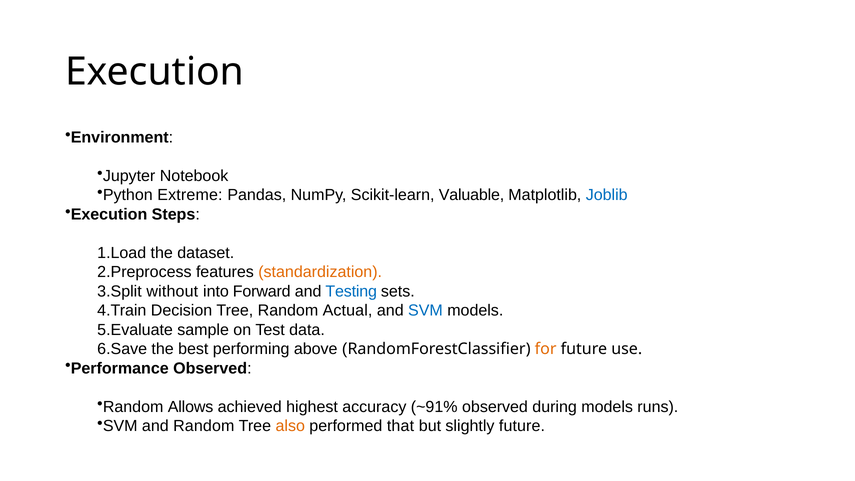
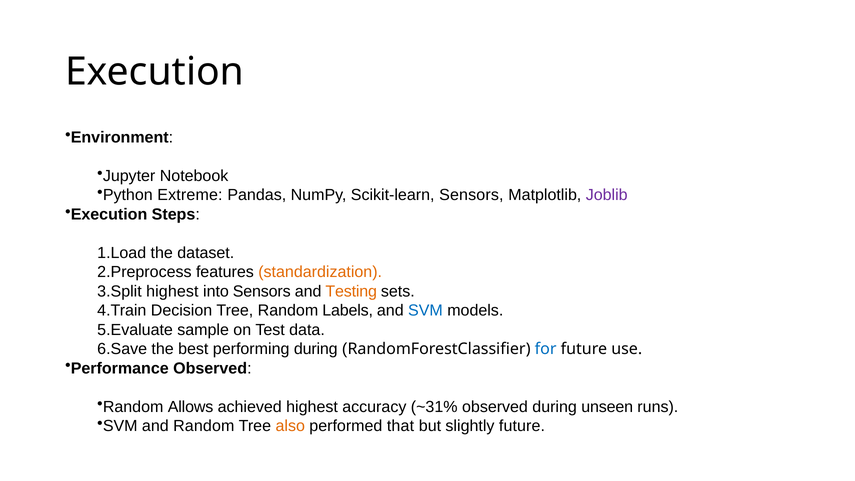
Scikit-learn Valuable: Valuable -> Sensors (471, 195)
Joblib colour: blue -> purple (607, 195)
without: without -> highest (172, 291)
into Forward: Forward -> Sensors (262, 291)
Testing colour: blue -> orange (351, 291)
Actual: Actual -> Labels (348, 311)
performing above: above -> during (316, 349)
for colour: orange -> blue (546, 349)
~91%: ~91% -> ~31% (434, 407)
during models: models -> unseen (607, 407)
